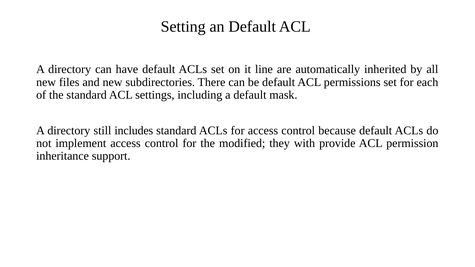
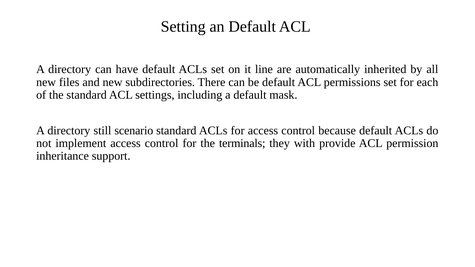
includes: includes -> scenario (134, 131)
modified: modified -> terminals (242, 143)
